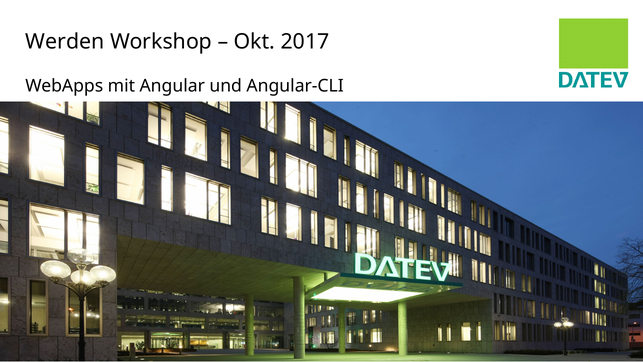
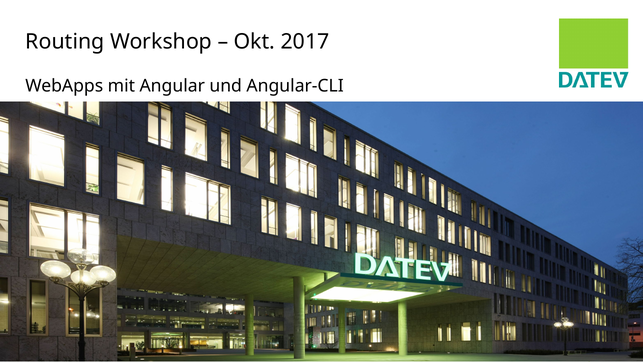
Werden: Werden -> Routing (65, 41)
